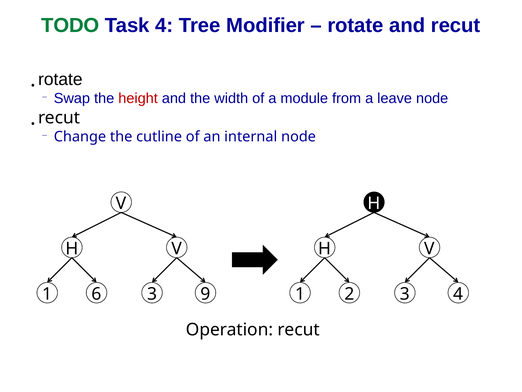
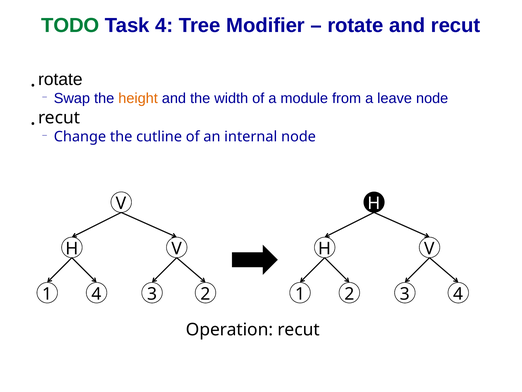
height colour: red -> orange (138, 98)
1 6: 6 -> 4 (97, 294)
3 9: 9 -> 2 (205, 294)
